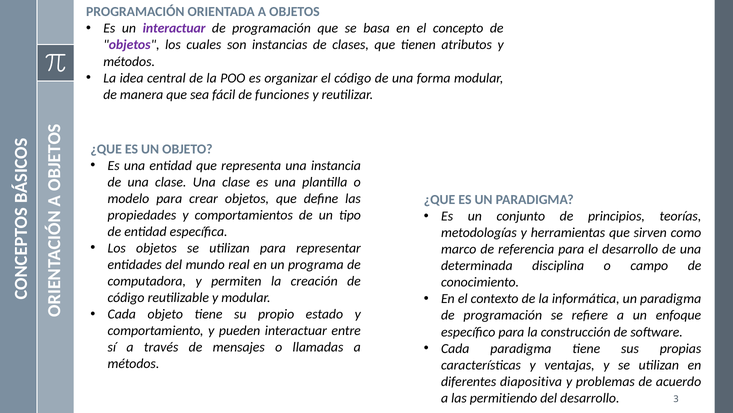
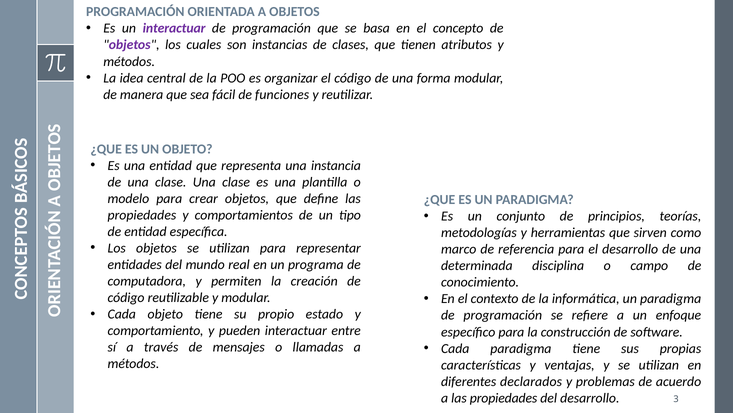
diapositiva: diapositiva -> declarados (531, 381)
a las permitiendo: permitiendo -> propiedades (504, 397)
